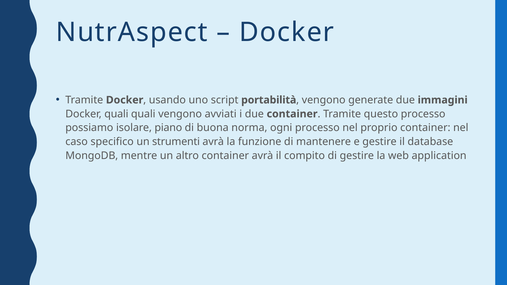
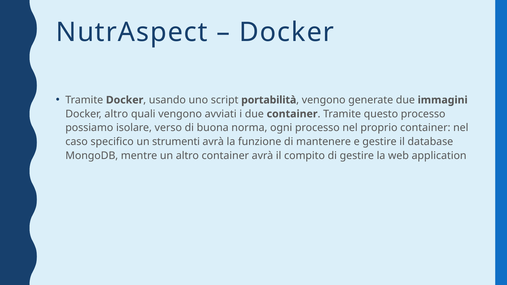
Docker quali: quali -> altro (116, 114)
piano: piano -> verso (168, 128)
